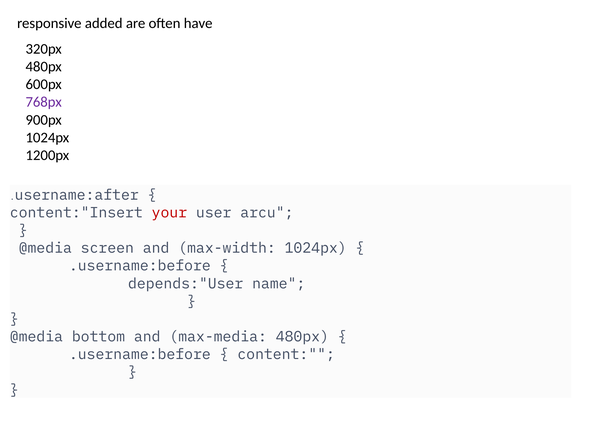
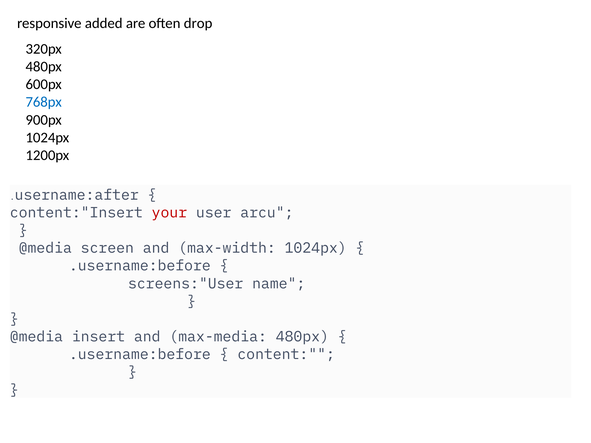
have: have -> drop (198, 23)
768px colour: purple -> blue (44, 102)
depends:"User: depends:"User -> screens:"User (186, 284)
bottom: bottom -> insert (98, 337)
